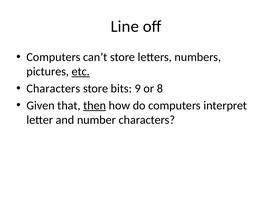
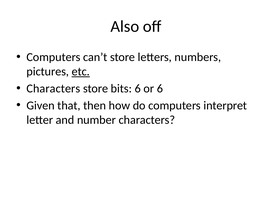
Line: Line -> Also (125, 26)
bits 9: 9 -> 6 (138, 89)
or 8: 8 -> 6 (160, 89)
then underline: present -> none (95, 105)
